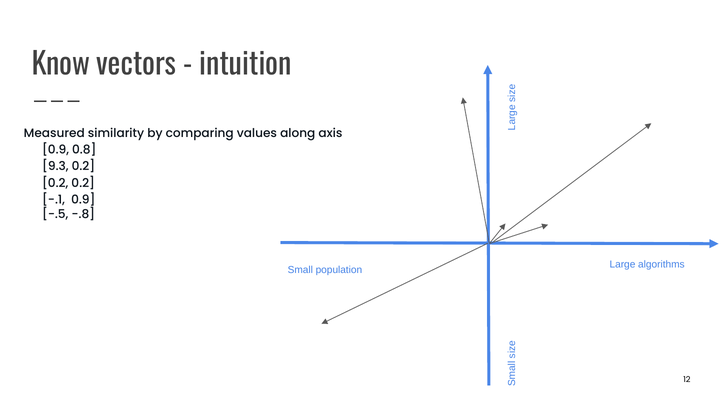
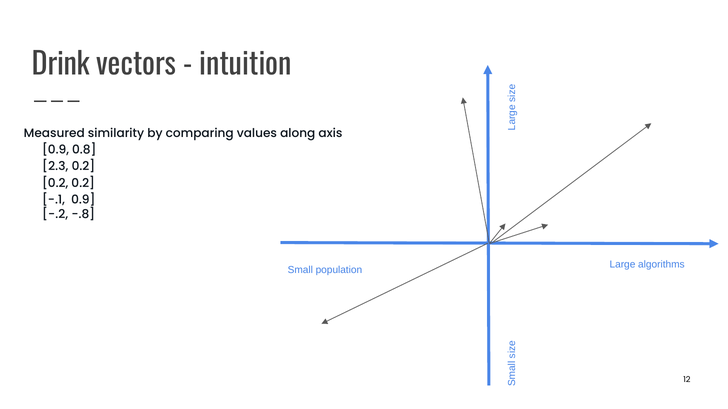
Know: Know -> Drink (61, 65)
9.3: 9.3 -> 2.3 (55, 167)
-.5: -.5 -> -.2 (55, 215)
